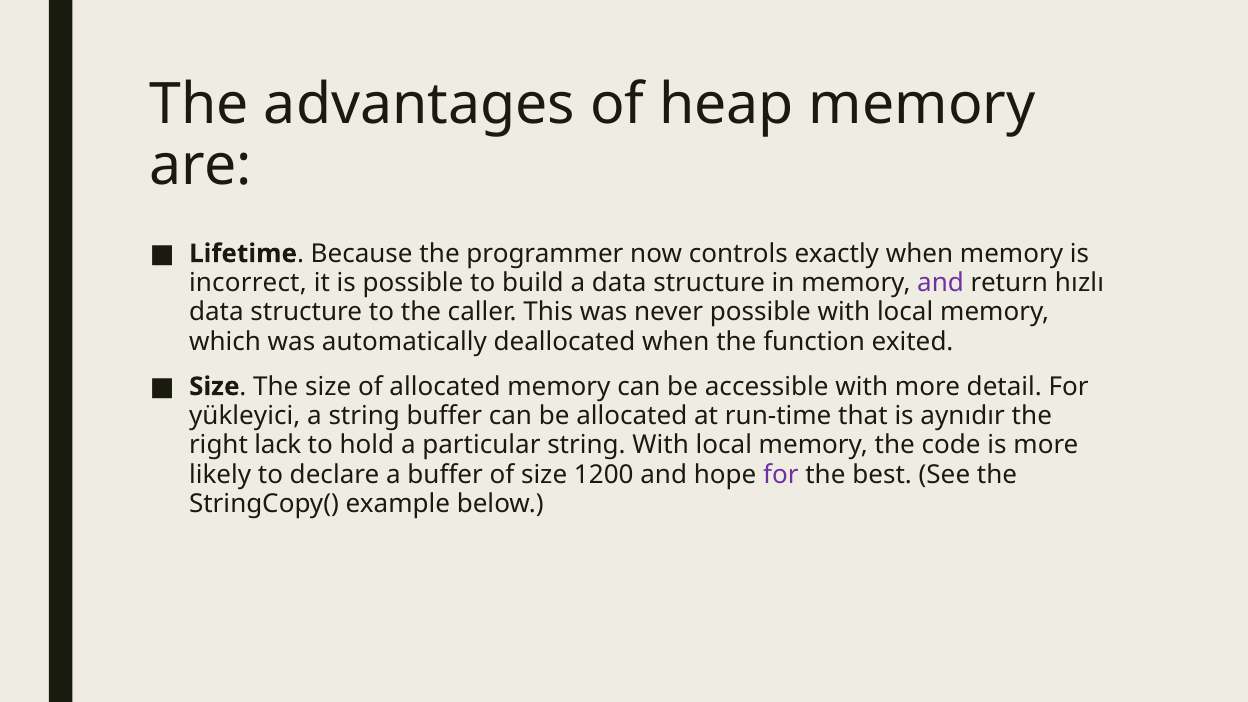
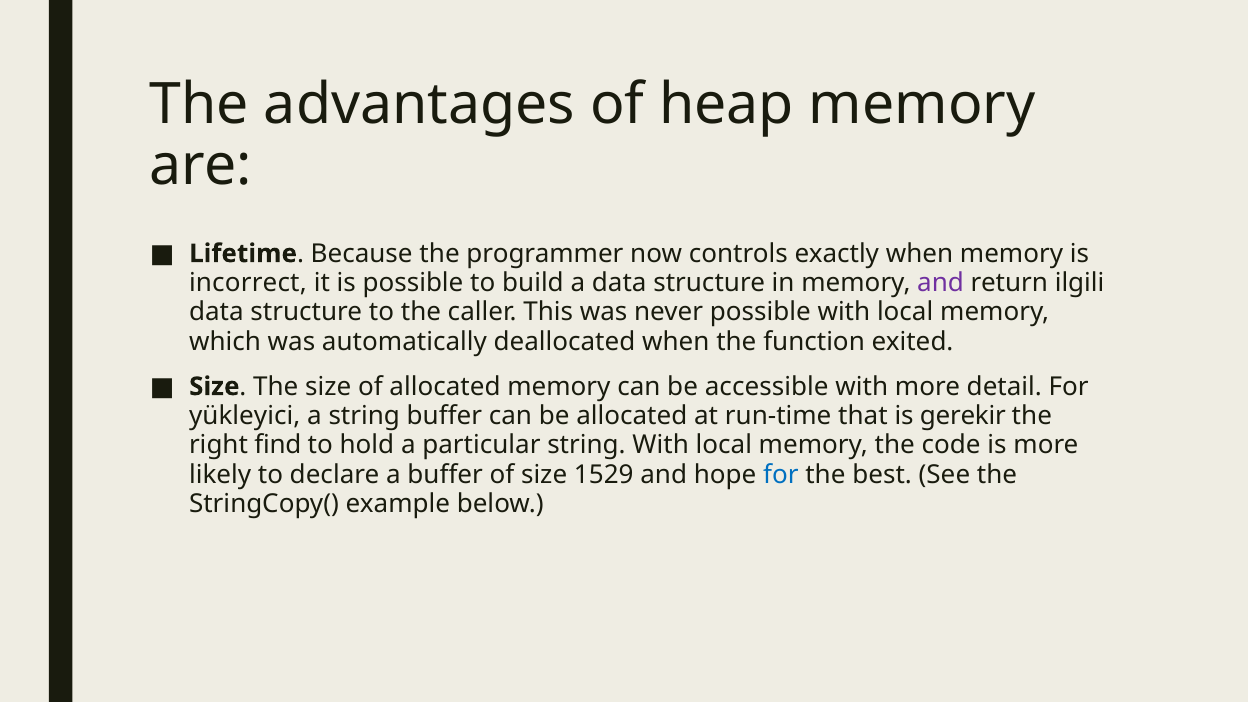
hızlı: hızlı -> ilgili (1080, 283)
aynıdır: aynıdır -> gerekir (963, 416)
lack: lack -> find (278, 445)
1200: 1200 -> 1529 (604, 475)
for colour: purple -> blue (781, 475)
